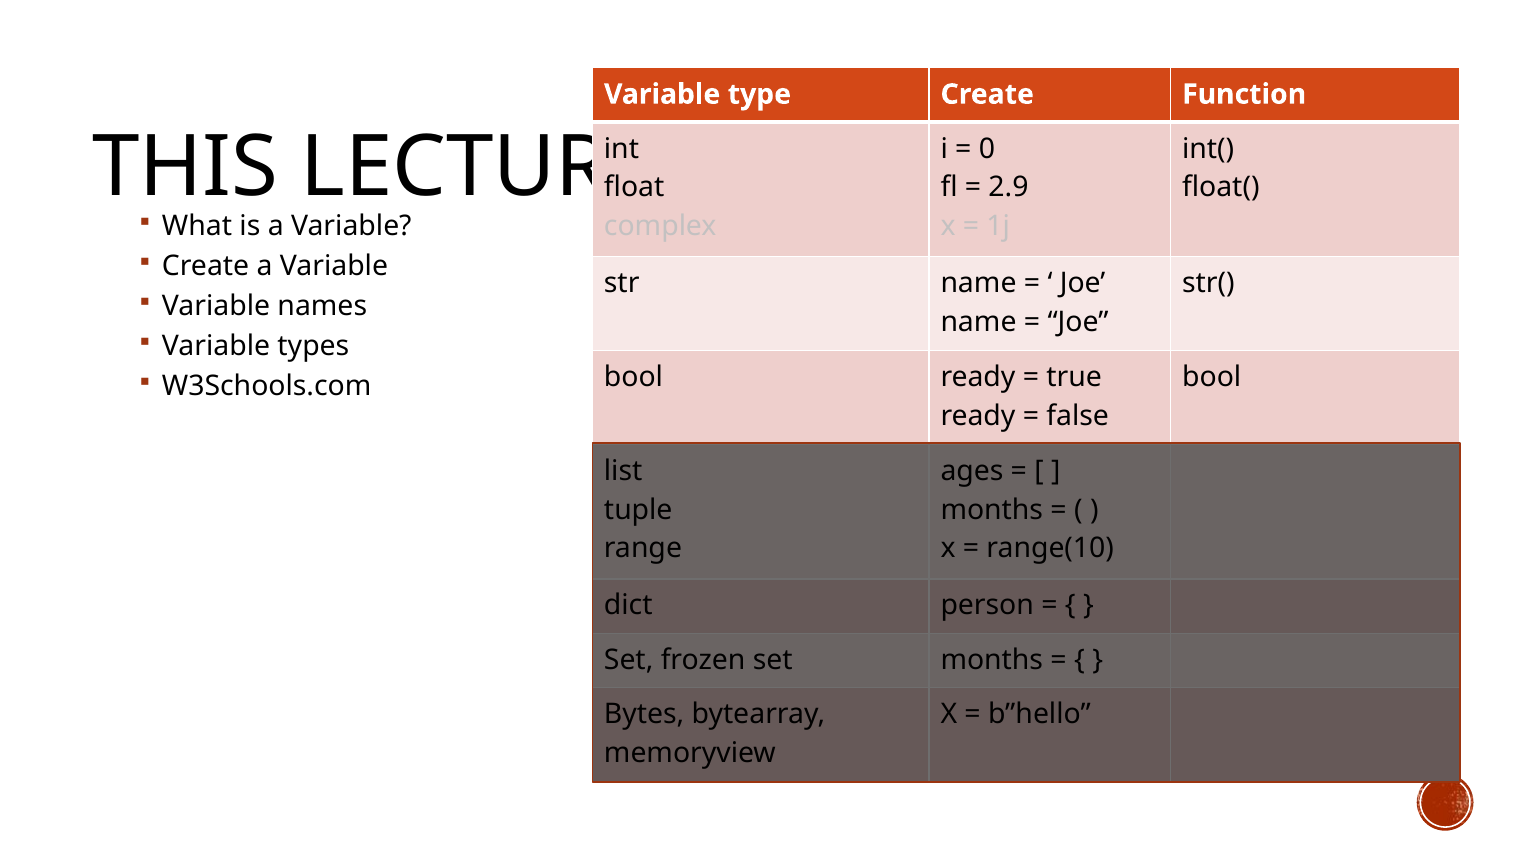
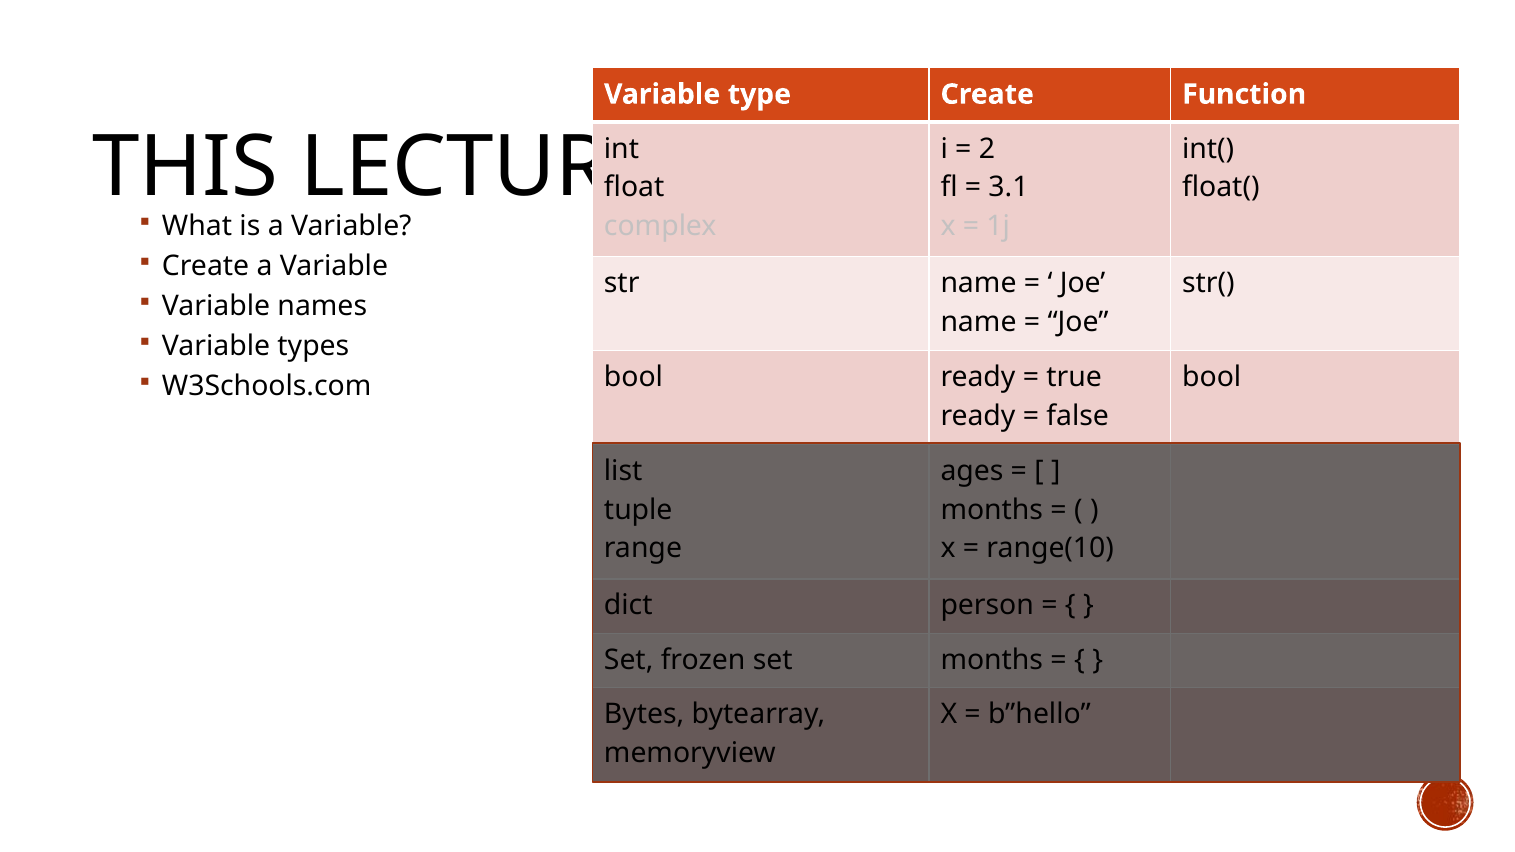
0: 0 -> 2 (987, 149)
2.9: 2.9 -> 3.1 (1008, 187)
